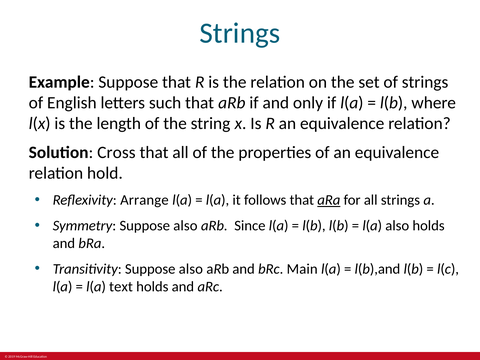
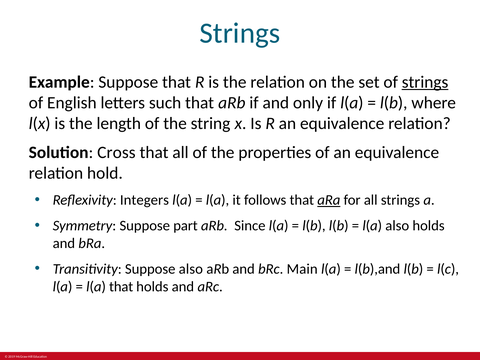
strings underline: none -> present (425, 82)
Arrange: Arrange -> Integers (144, 200)
Symmetry Suppose also: also -> part (186, 226)
l(a text: text -> that (121, 287)
